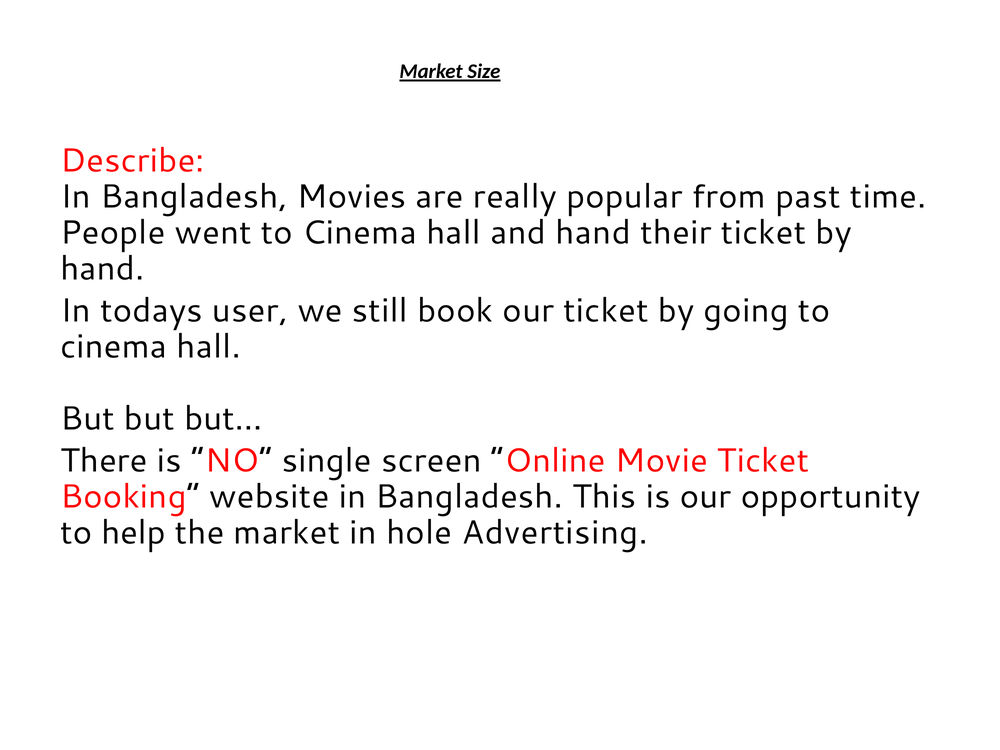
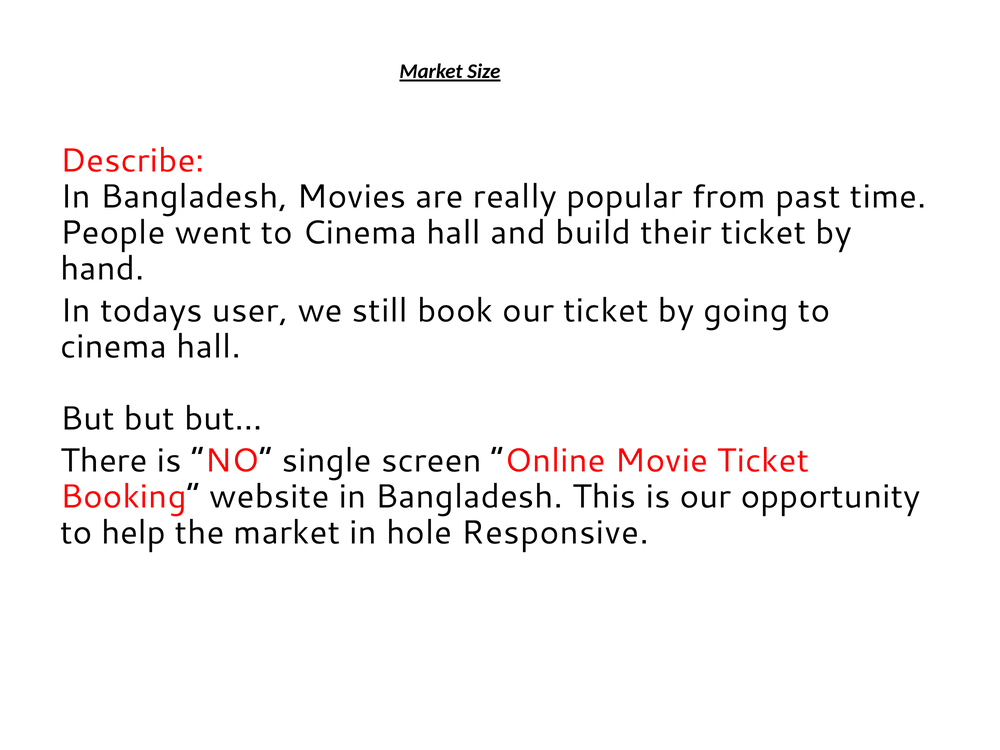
and hand: hand -> build (593, 233)
Advertising: Advertising -> Responsive (555, 533)
